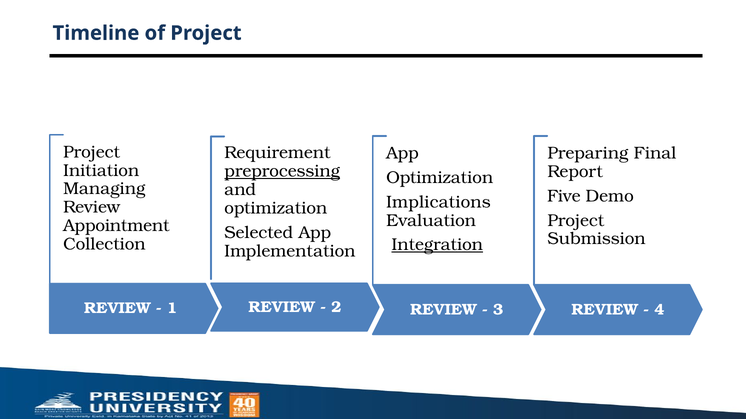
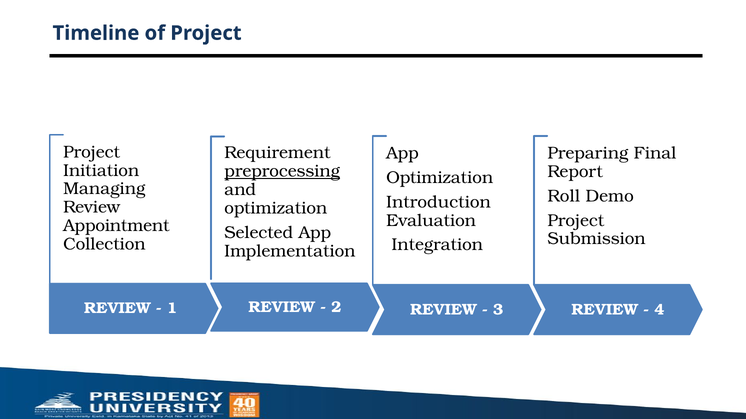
Five: Five -> Roll (564, 196)
Implications: Implications -> Introduction (438, 202)
Integration underline: present -> none (437, 245)
